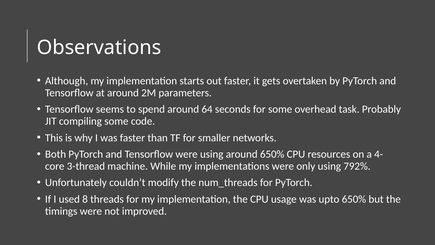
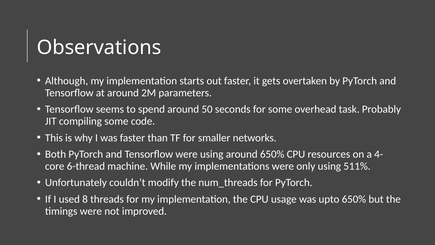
64: 64 -> 50 (207, 109)
3-thread: 3-thread -> 6-thread (86, 166)
792%: 792% -> 511% (357, 166)
